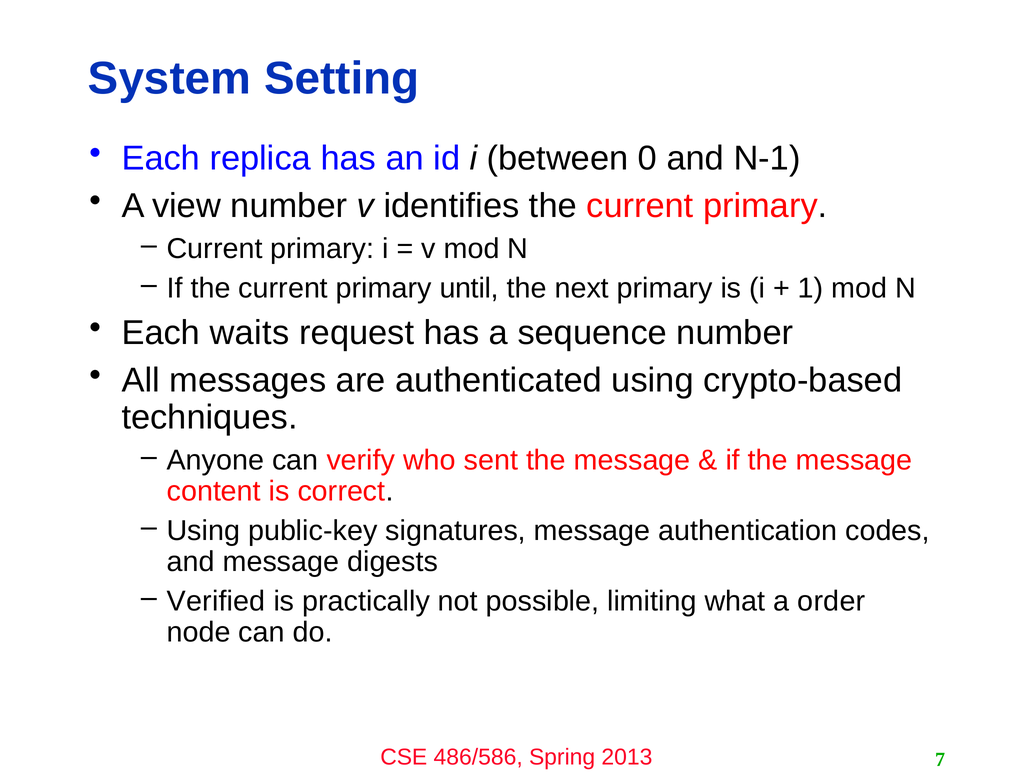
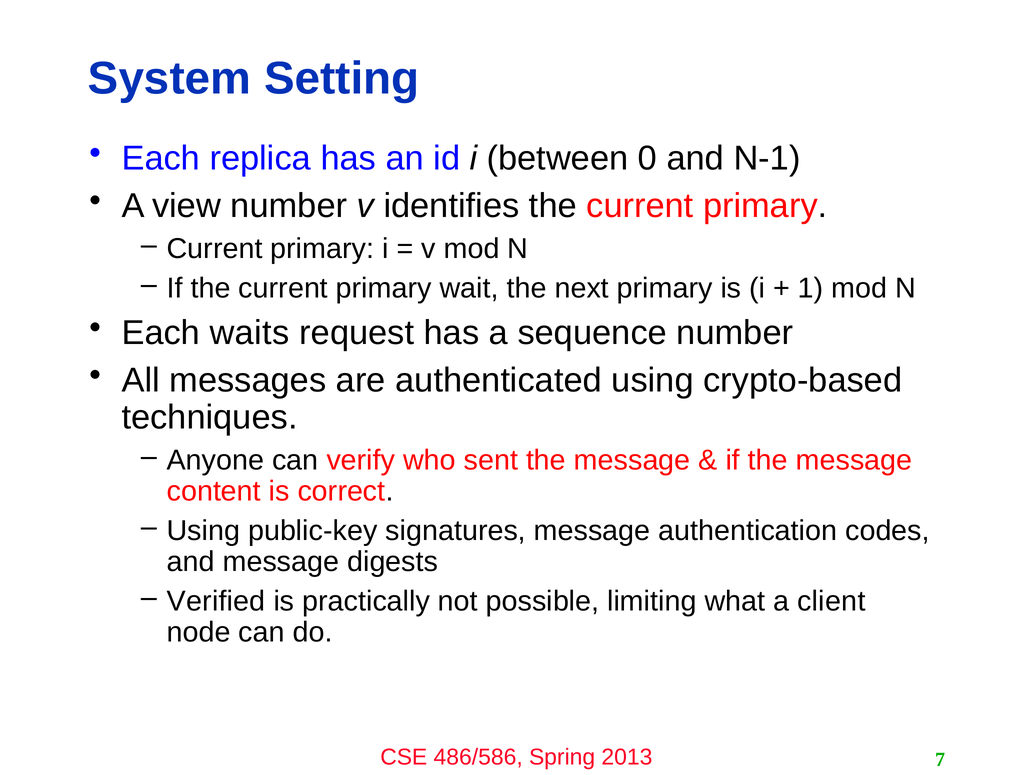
until: until -> wait (469, 288)
order: order -> client (831, 601)
